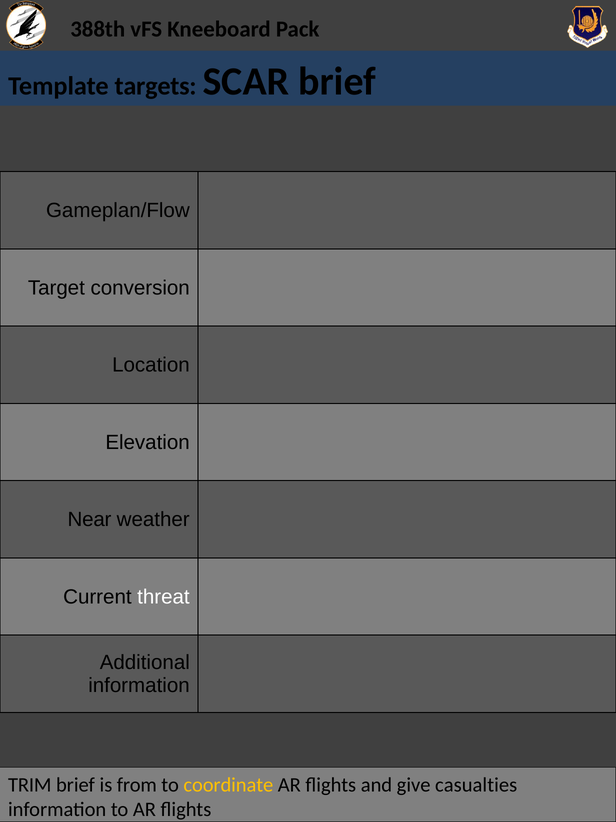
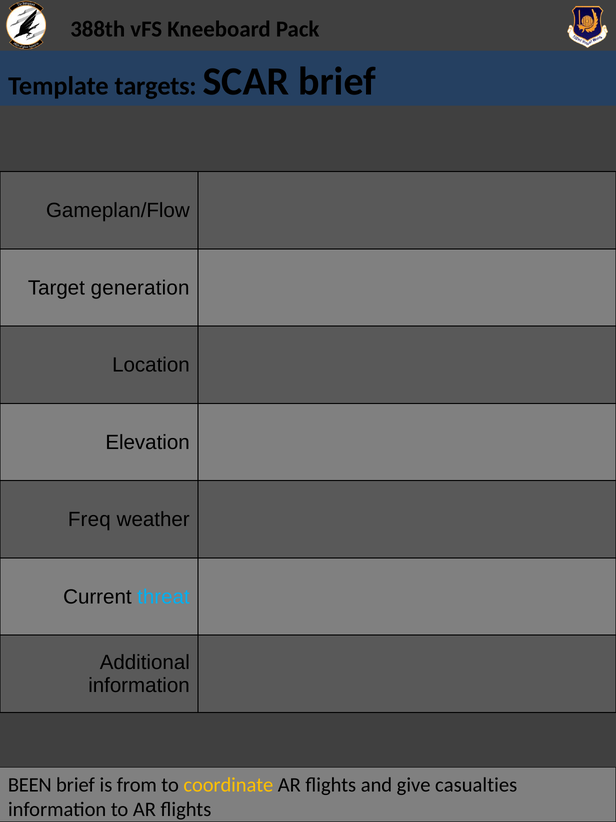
conversion: conversion -> generation (140, 288)
Near: Near -> Freq (89, 519)
threat colour: white -> light blue (163, 596)
TRIM: TRIM -> BEEN (30, 784)
